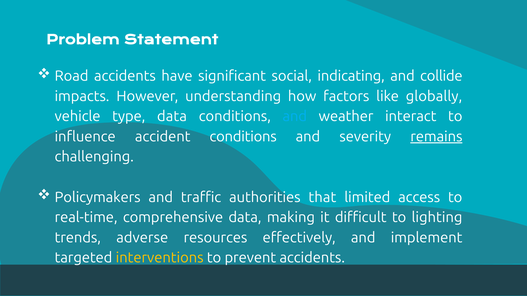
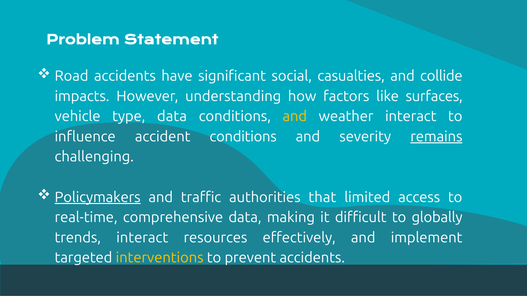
indicating: indicating -> casualties (351, 76)
globally: globally -> surfaces (434, 96)
and colour: light blue -> yellow (295, 117)
Policymakers underline: none -> present (98, 197)
lighting: lighting -> globally (437, 218)
trends adverse: adverse -> interact (142, 238)
